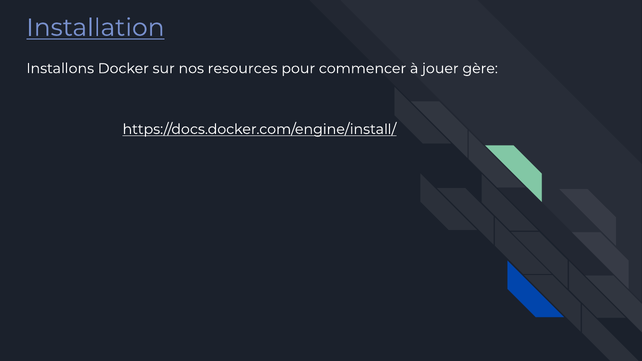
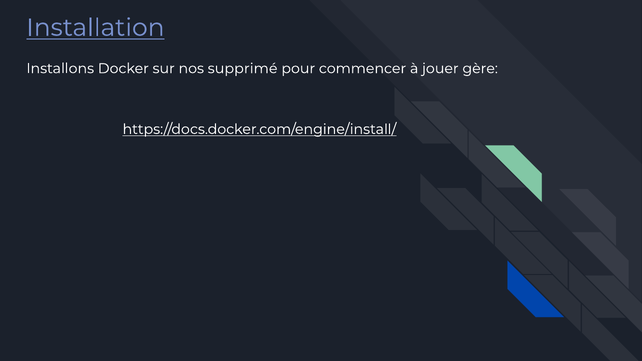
resources: resources -> supprimé (243, 69)
